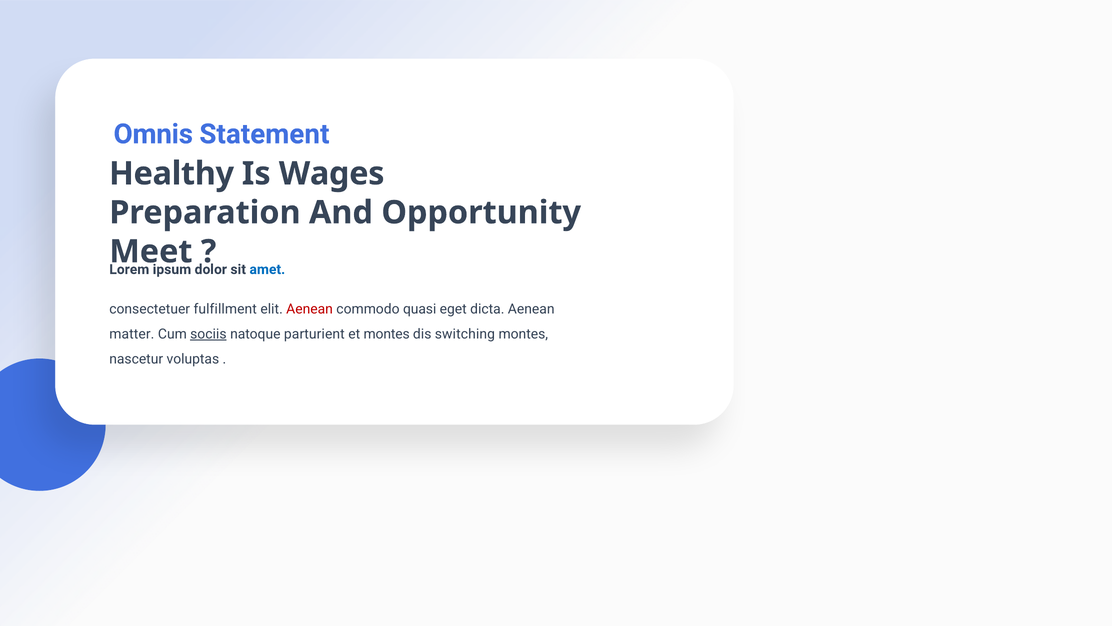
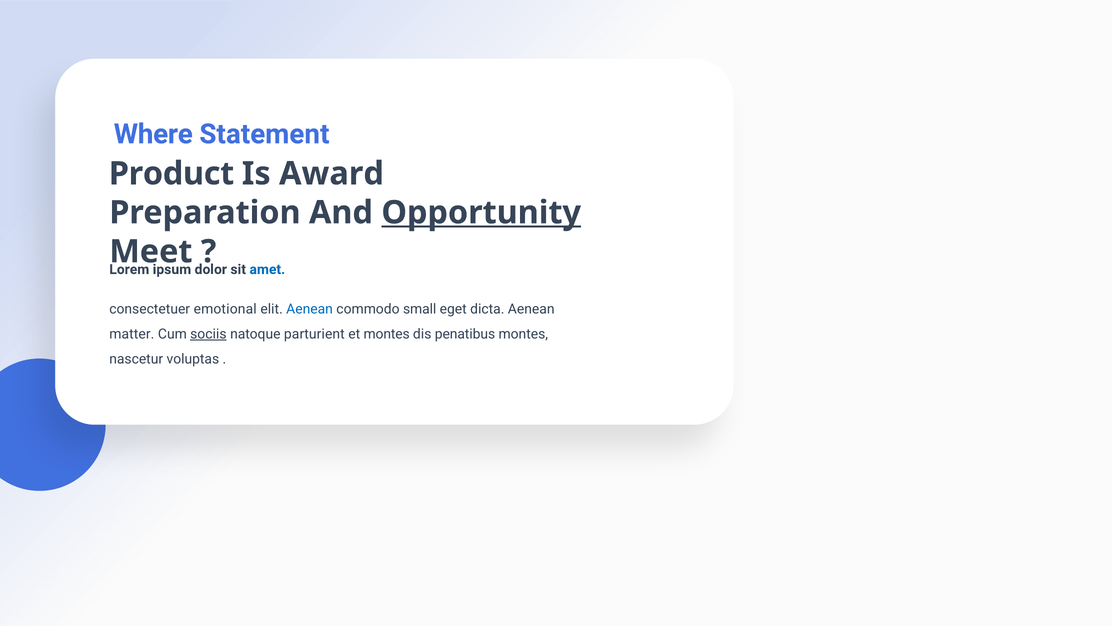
Omnis: Omnis -> Where (153, 134)
Healthy: Healthy -> Product (172, 174)
Wages: Wages -> Award (331, 174)
Opportunity underline: none -> present (481, 212)
fulfillment: fulfillment -> emotional (225, 309)
Aenean colour: red -> blue (310, 309)
quasi: quasi -> small (420, 309)
switching: switching -> penatibus (465, 334)
